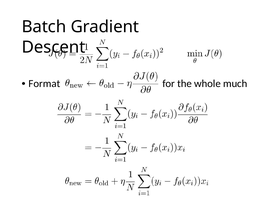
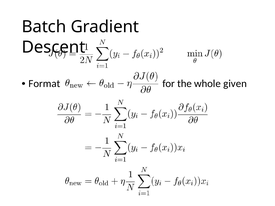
much: much -> given (235, 84)
